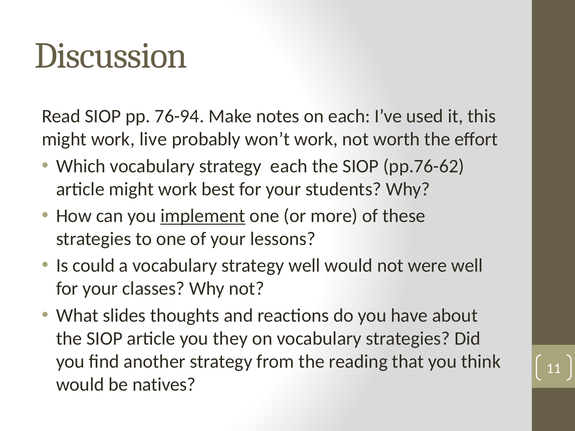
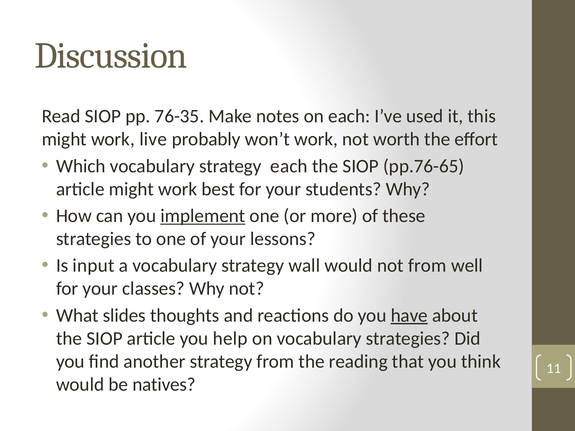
76-94: 76-94 -> 76-35 (179, 116)
pp.76-62: pp.76-62 -> pp.76-65 (424, 166)
could: could -> input (94, 266)
strategy well: well -> wall (304, 266)
not were: were -> from (427, 266)
have underline: none -> present (409, 316)
they: they -> help (230, 339)
